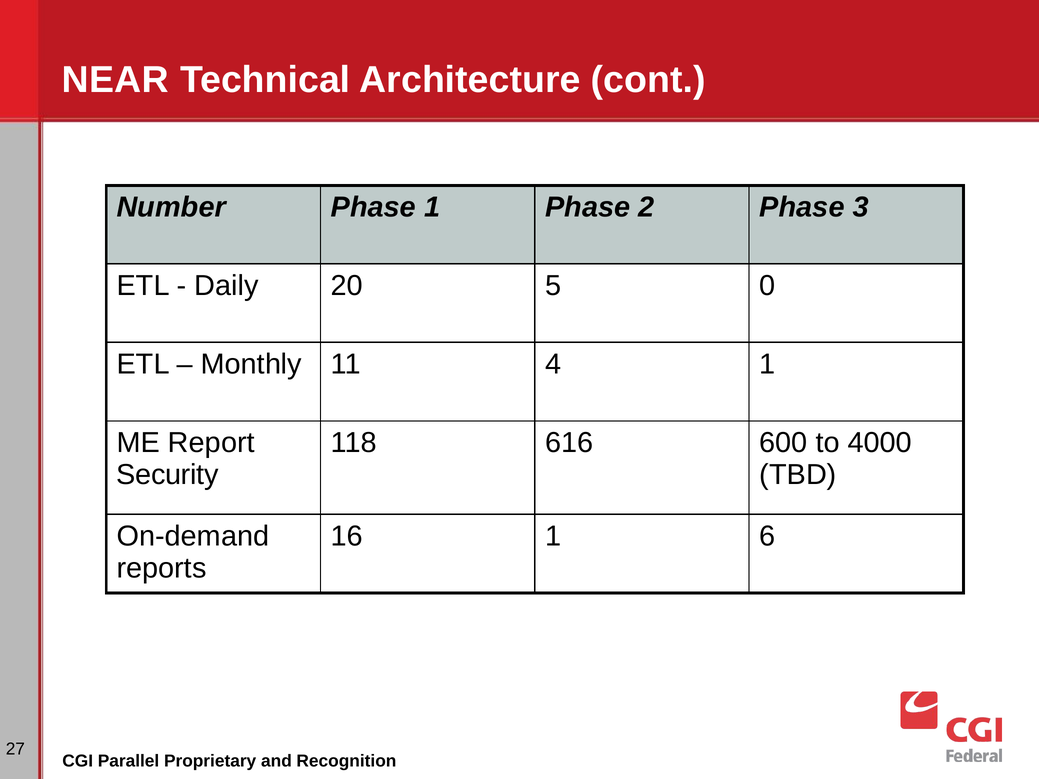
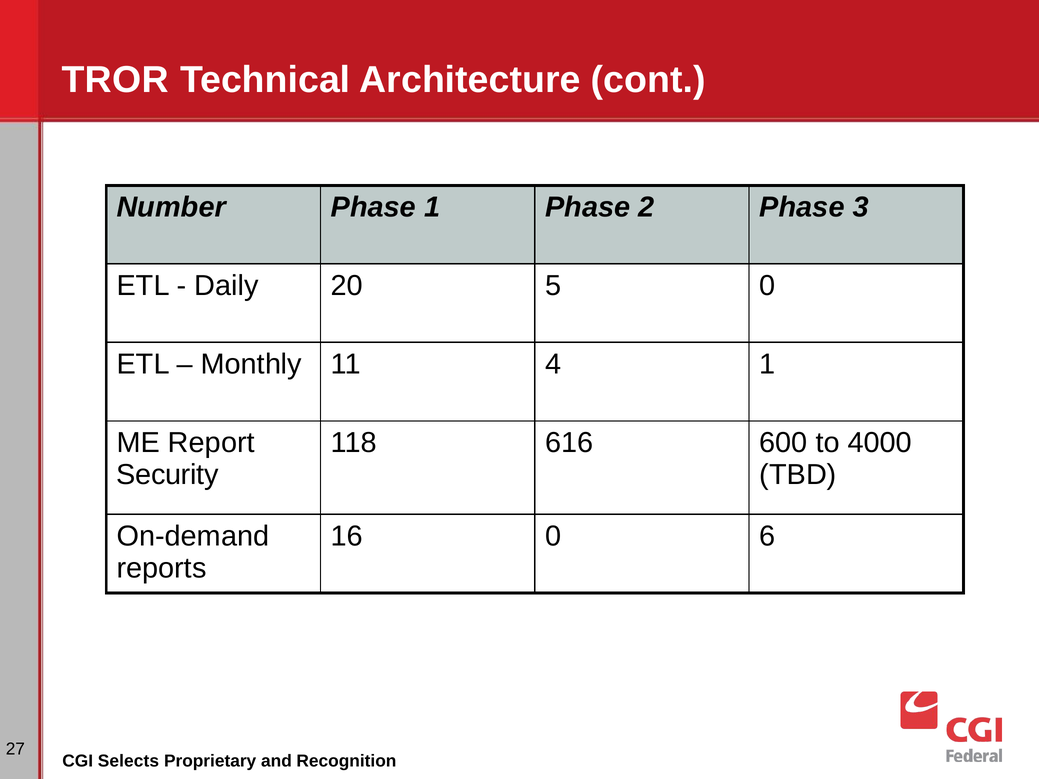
NEAR: NEAR -> TROR (115, 80)
16 1: 1 -> 0 (553, 536)
Parallel: Parallel -> Selects (128, 761)
